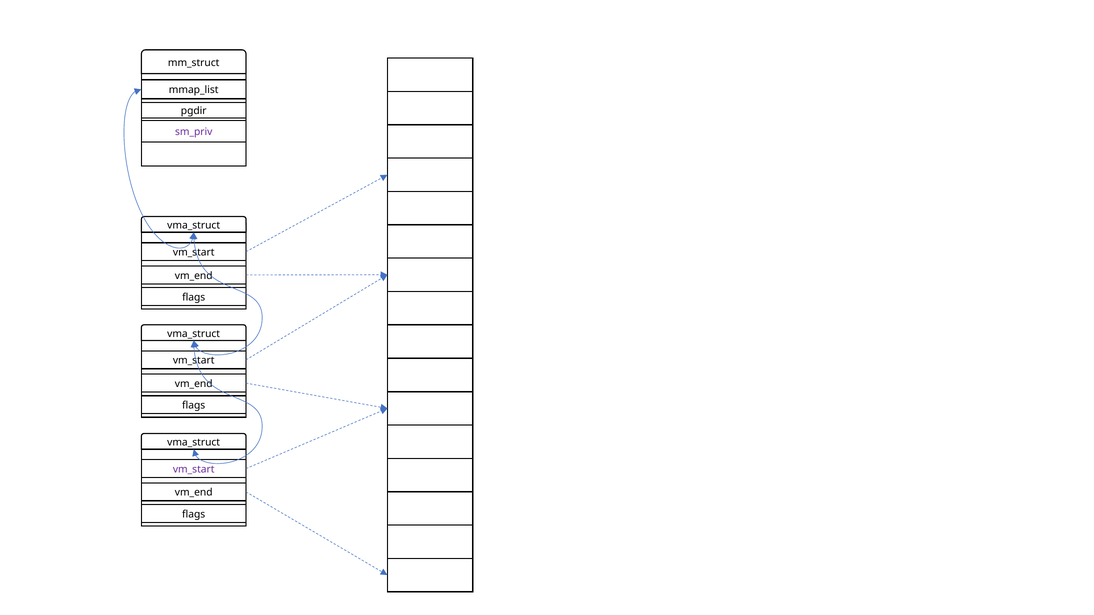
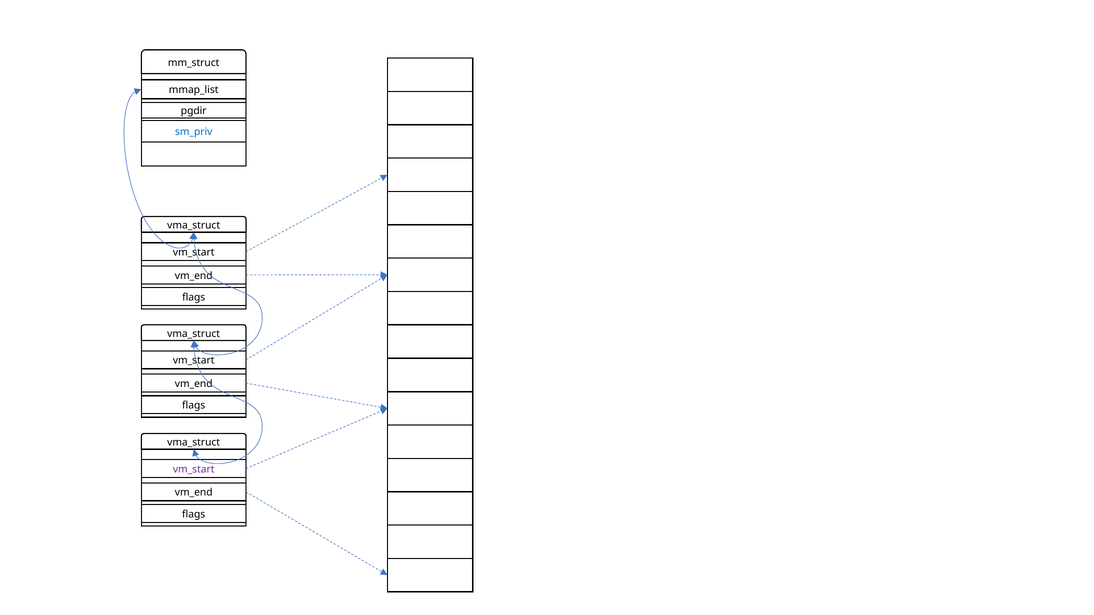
sm_priv colour: purple -> blue (194, 132)
